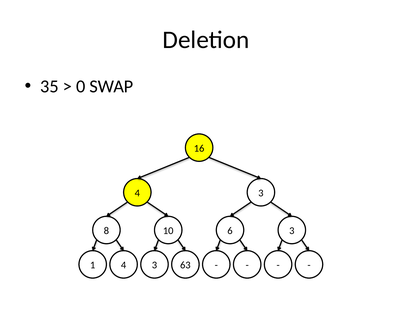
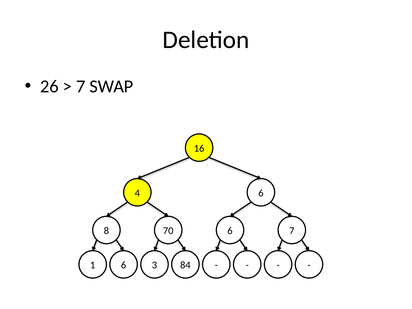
35: 35 -> 26 (49, 86)
0: 0 -> 7 (81, 86)
3: 3 -> 6 (261, 193)
10: 10 -> 70 (168, 231)
6 3: 3 -> 7 (292, 231)
1 4: 4 -> 6 (124, 265)
63: 63 -> 84 (185, 265)
